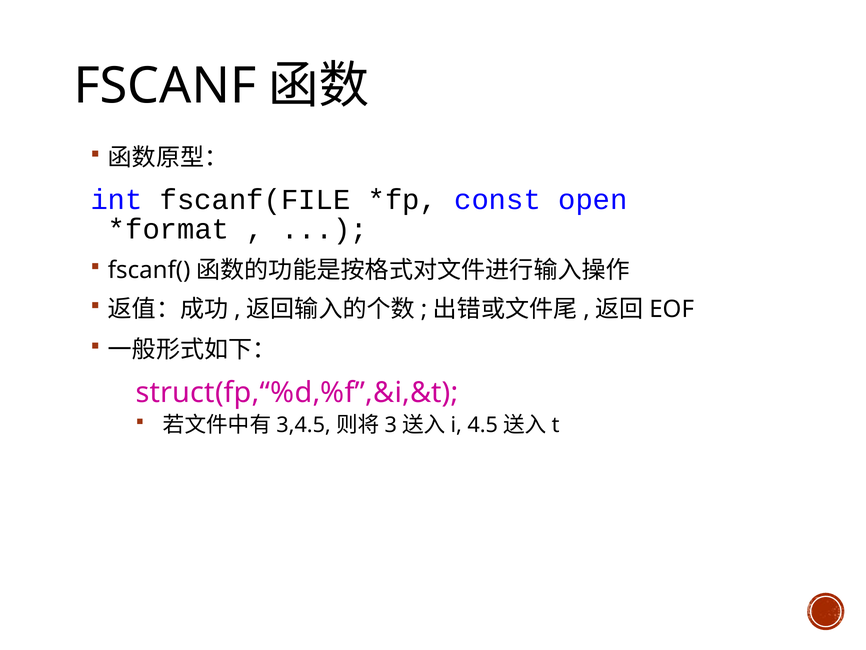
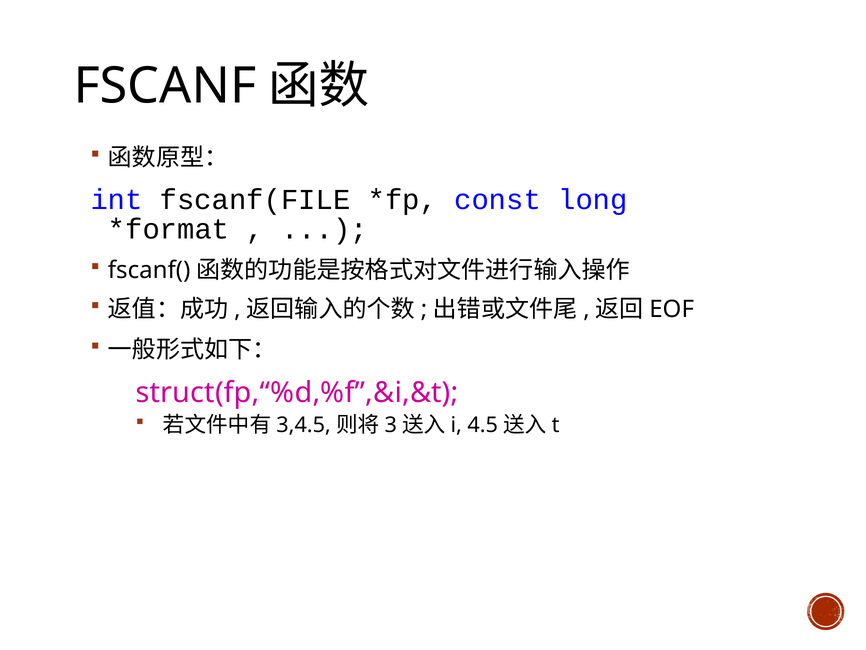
open: open -> long (593, 199)
